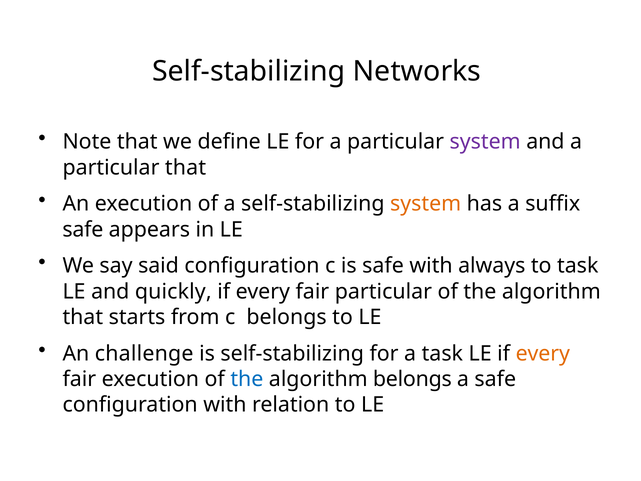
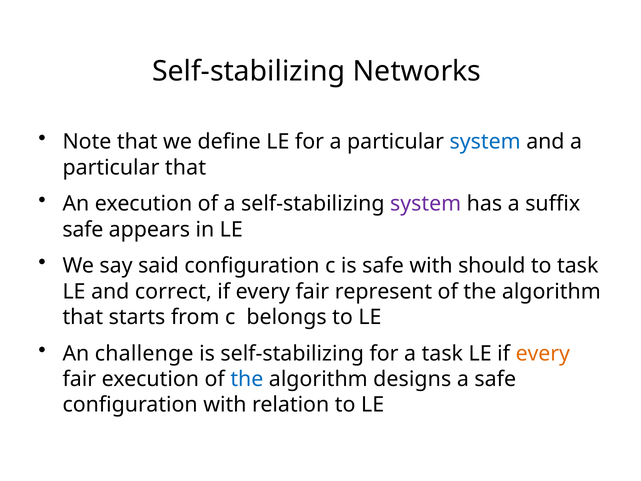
system colour: purple -> blue (485, 142)
system colour: orange -> purple (426, 204)
always: always -> should (492, 266)
quickly: quickly -> correct (173, 291)
fair particular: particular -> represent (383, 291)
algorithm belongs: belongs -> designs (412, 379)
